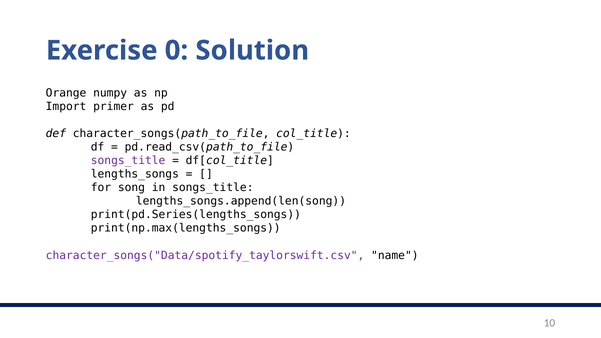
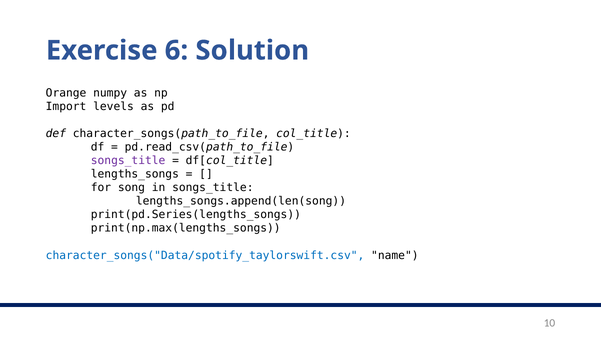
0: 0 -> 6 (176, 50)
primer: primer -> levels (114, 107)
character_songs("Data/spotify_taylorswift.csv colour: purple -> blue (205, 255)
